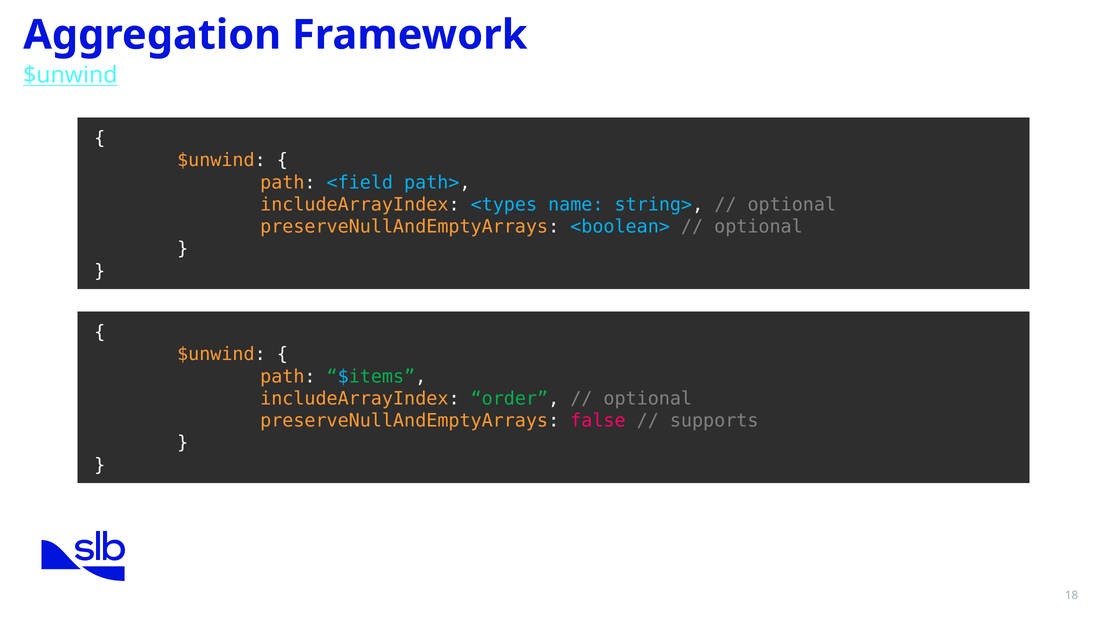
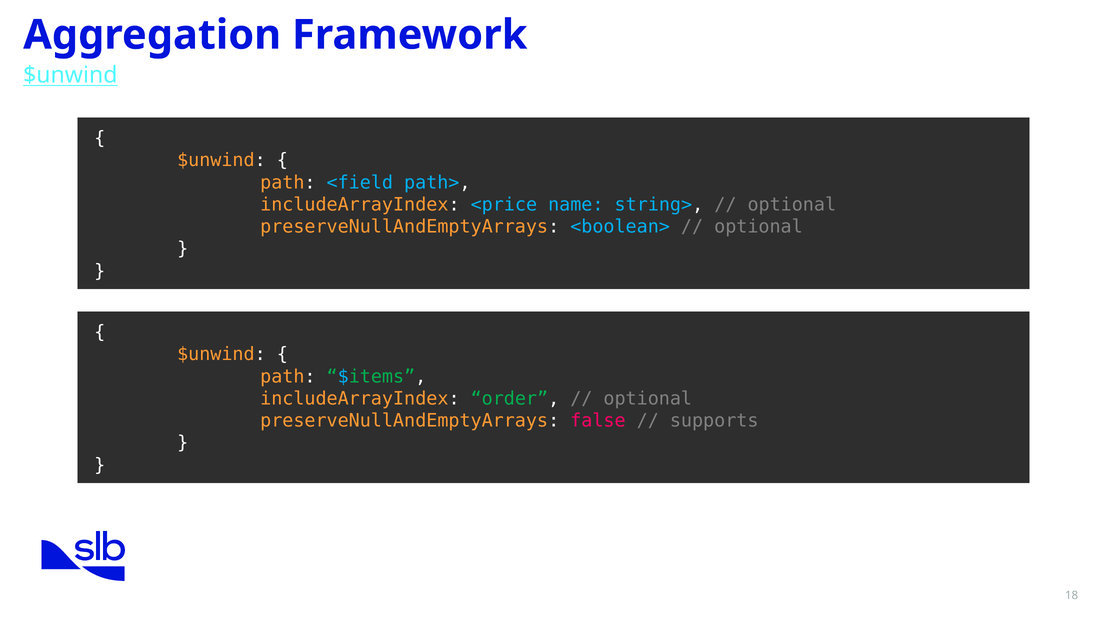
<types: <types -> <price (504, 204)
